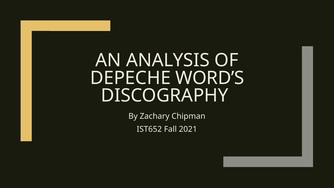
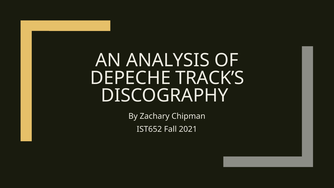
WORD’S: WORD’S -> TRACK’S (210, 78)
